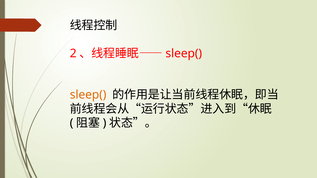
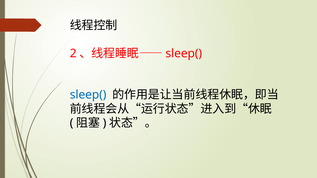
sleep( colour: orange -> blue (88, 95)
